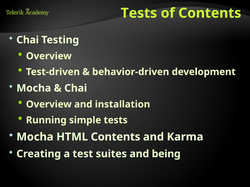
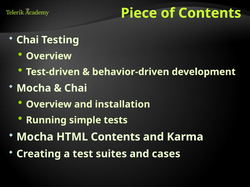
Tests: Tests -> Piece (139, 13)
being: being -> cases (166, 154)
